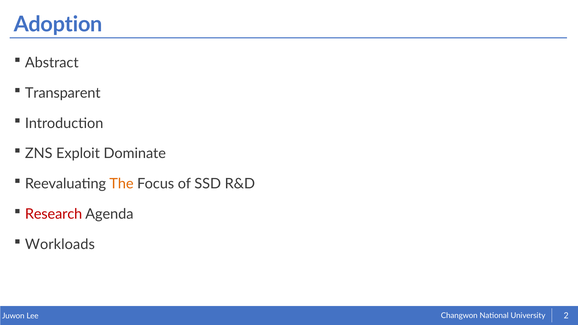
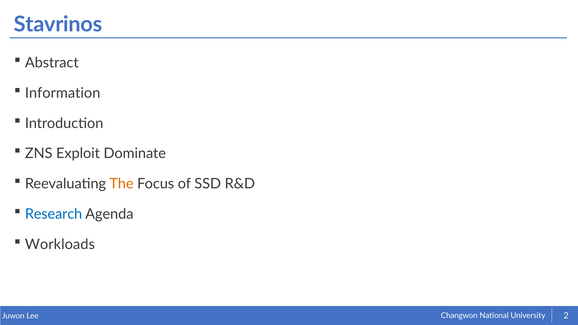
Adoption: Adoption -> Stavrinos (58, 24)
Transparent: Transparent -> Information (63, 93)
Research colour: red -> blue (54, 214)
